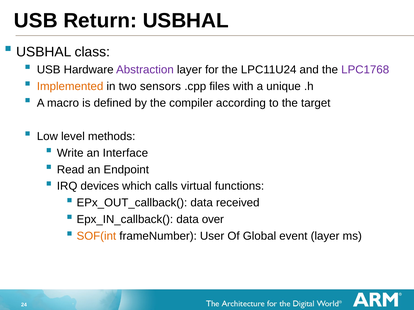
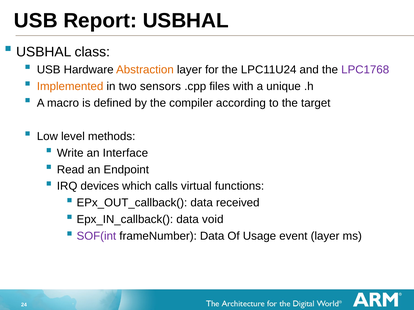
Return: Return -> Report (100, 21)
Abstraction colour: purple -> orange (145, 70)
over: over -> void (213, 220)
SOF(int colour: orange -> purple (96, 237)
frameNumber User: User -> Data (212, 237)
Global: Global -> Usage (260, 237)
